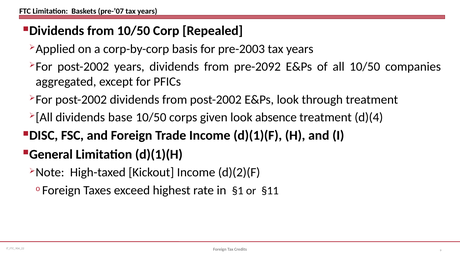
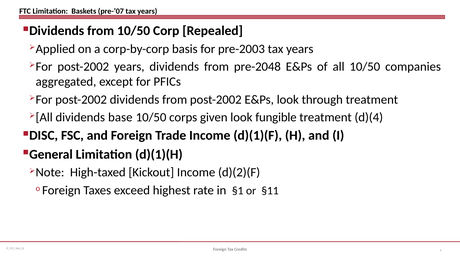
pre-2092: pre-2092 -> pre-2048 (257, 67)
absence: absence -> fungible (276, 118)
